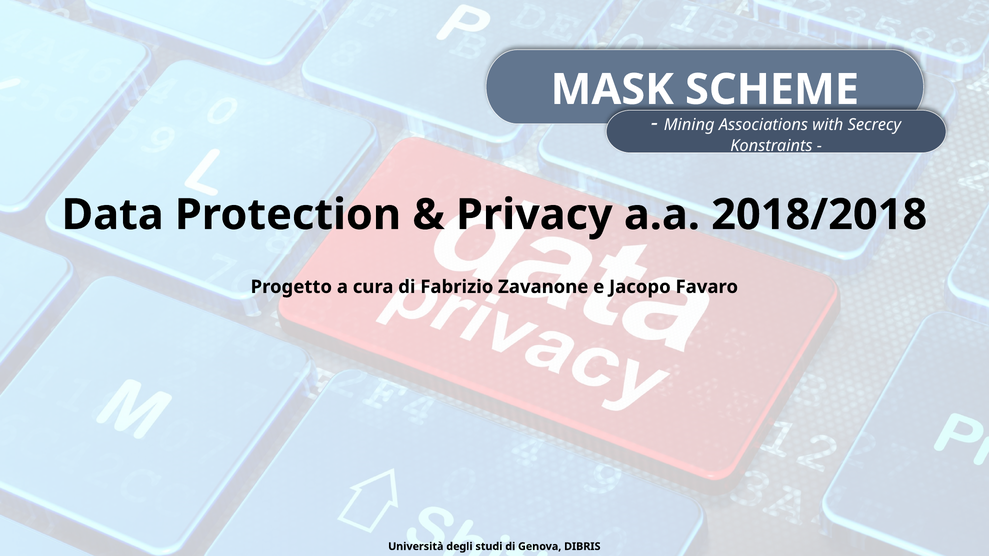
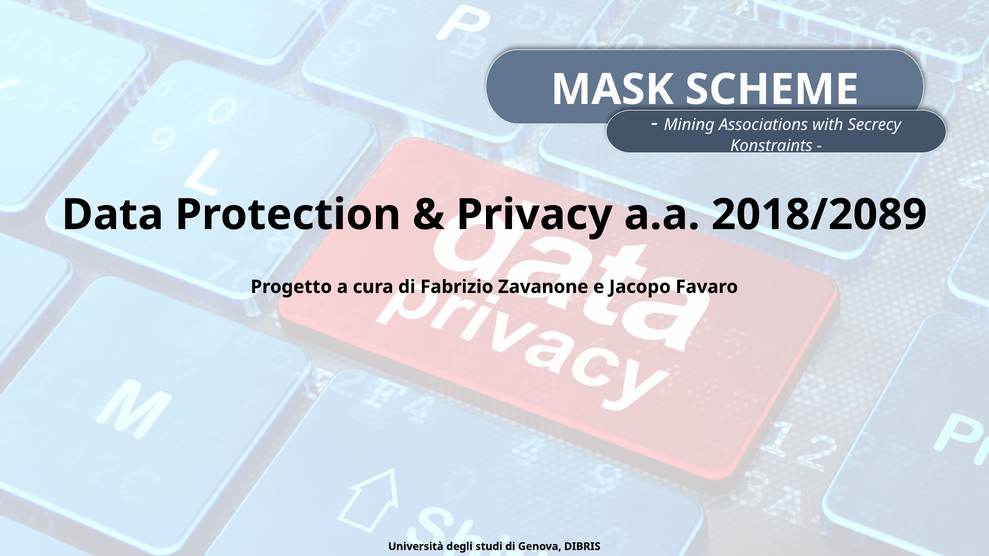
2018/2018: 2018/2018 -> 2018/2089 (819, 215)
